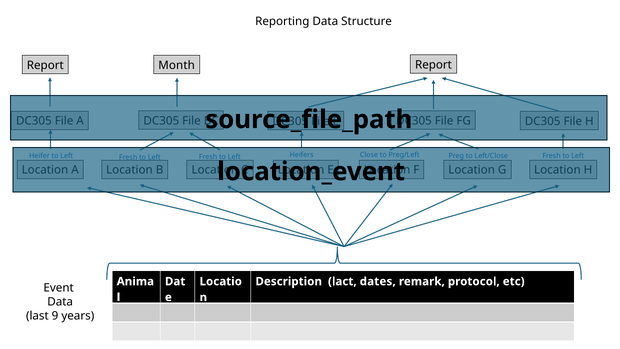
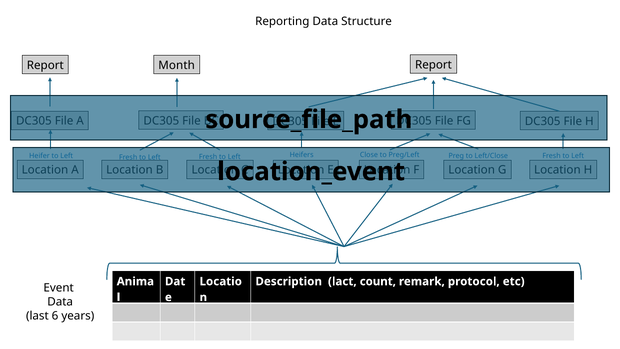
dates: dates -> count (378, 281)
9: 9 -> 6 (55, 316)
